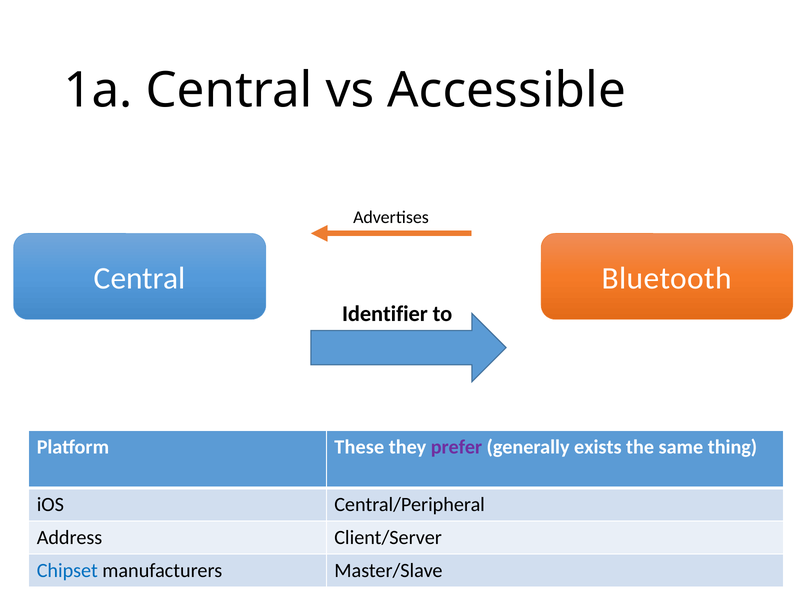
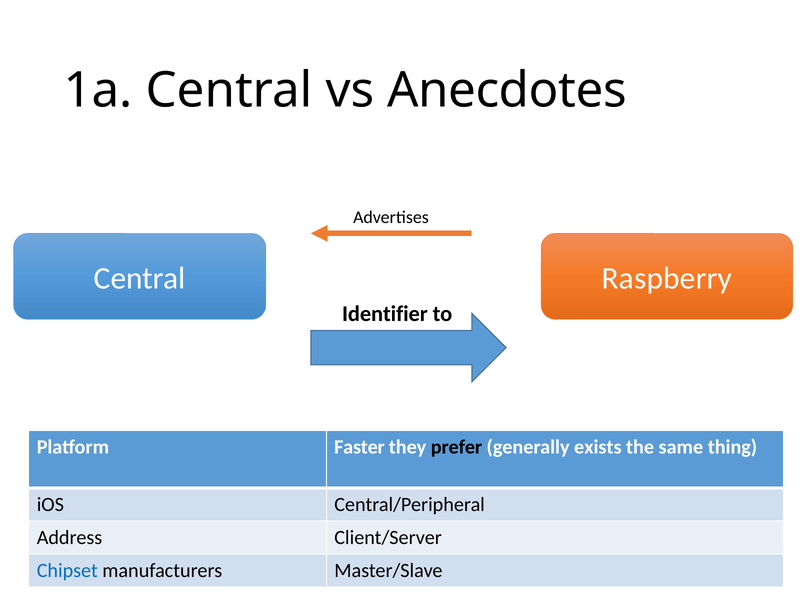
Accessible: Accessible -> Anecdotes (507, 90)
Bluetooth: Bluetooth -> Raspberry (667, 279)
These: These -> Faster (359, 447)
prefer colour: purple -> black (456, 447)
